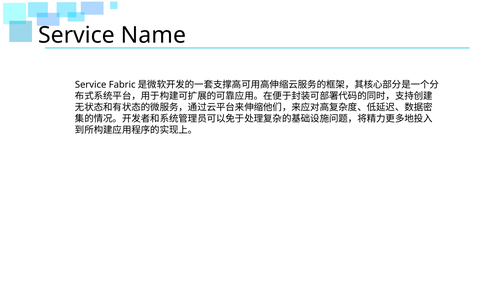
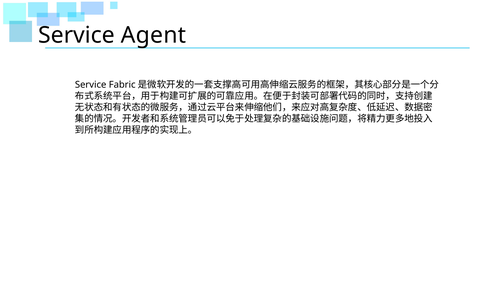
Name: Name -> Agent (154, 35)
